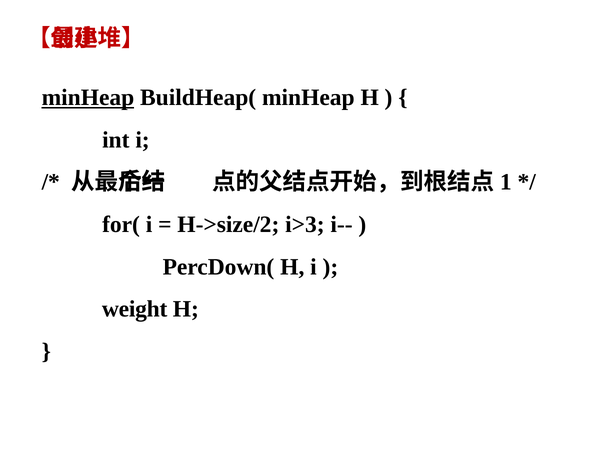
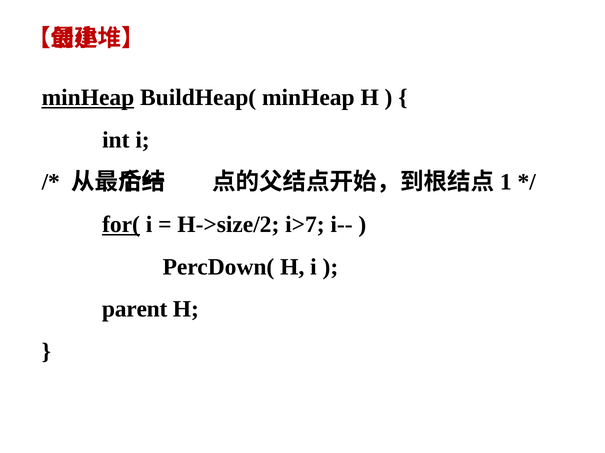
for( underline: none -> present (121, 225)
i>3: i>3 -> i>7 (305, 225)
weight: weight -> parent (135, 310)
